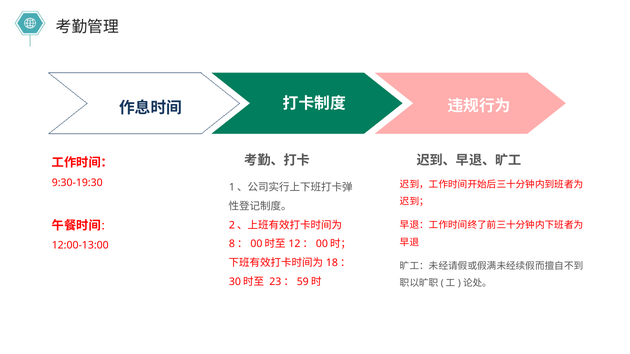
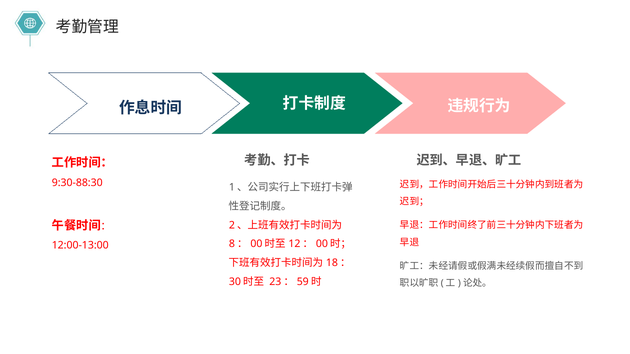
9:30-19:30: 9:30-19:30 -> 9:30-88:30 (77, 183)
